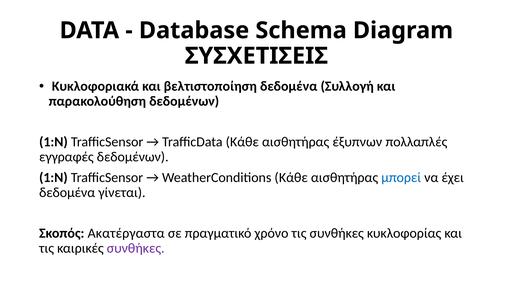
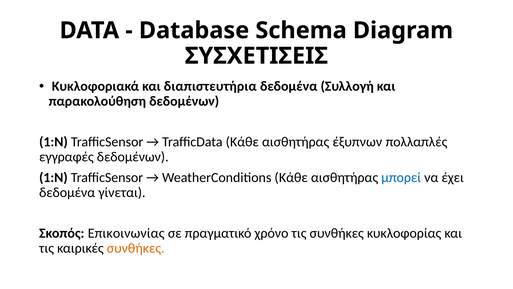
βελτιστοποίηση: βελτιστοποίηση -> διαπιστευτήρια (210, 86)
Ακατέργαστα: Ακατέργαστα -> Επικοινωνίας (126, 233)
συνθήκες colour: purple -> orange (136, 248)
